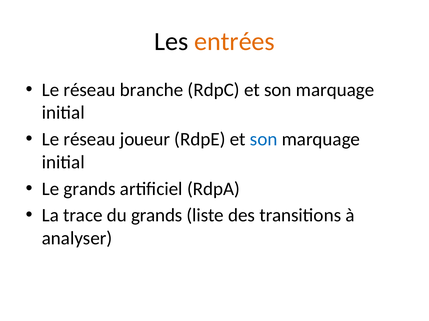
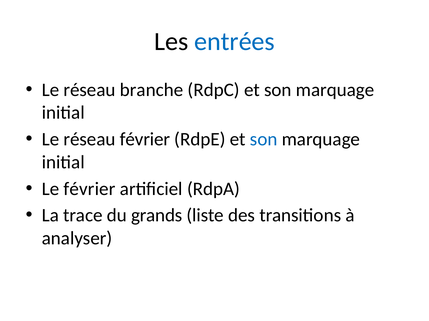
entrées colour: orange -> blue (235, 42)
réseau joueur: joueur -> février (145, 140)
Le grands: grands -> février (90, 189)
